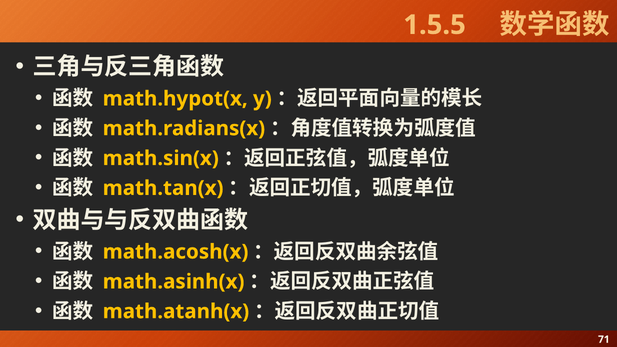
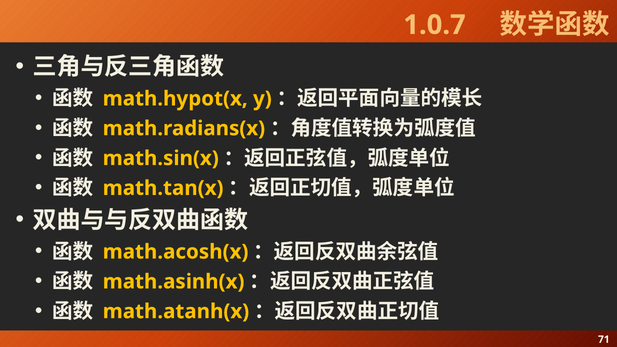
1.5.5: 1.5.5 -> 1.0.7 (435, 25)
